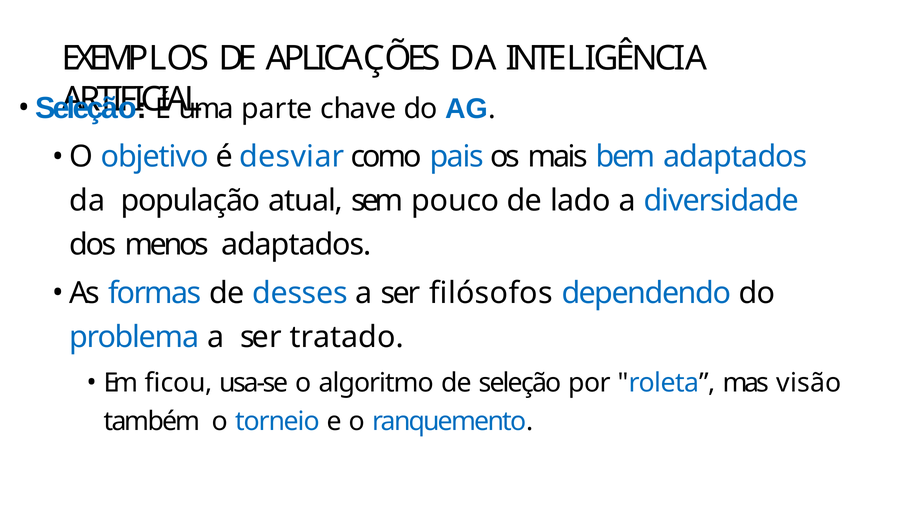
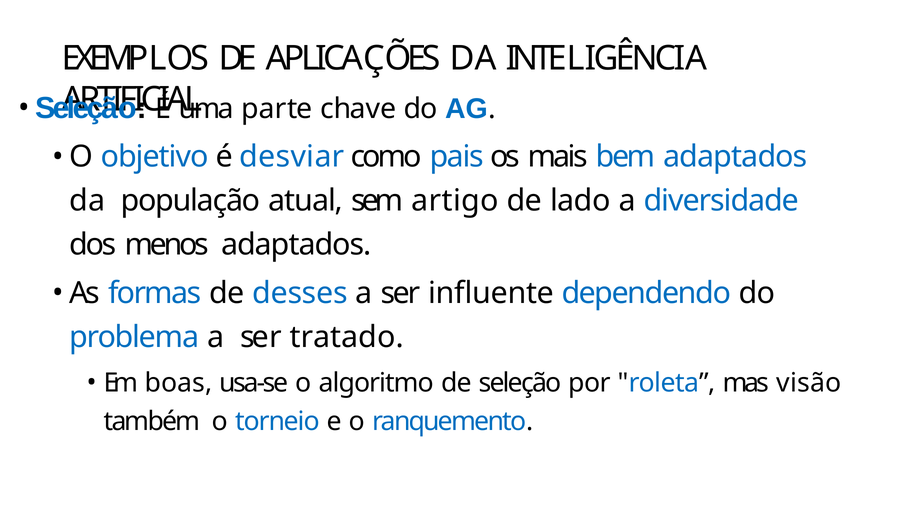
pouco: pouco -> artigo (455, 201)
filósofos: filósofos -> influente (491, 293)
ficou: ficou -> boas (179, 383)
